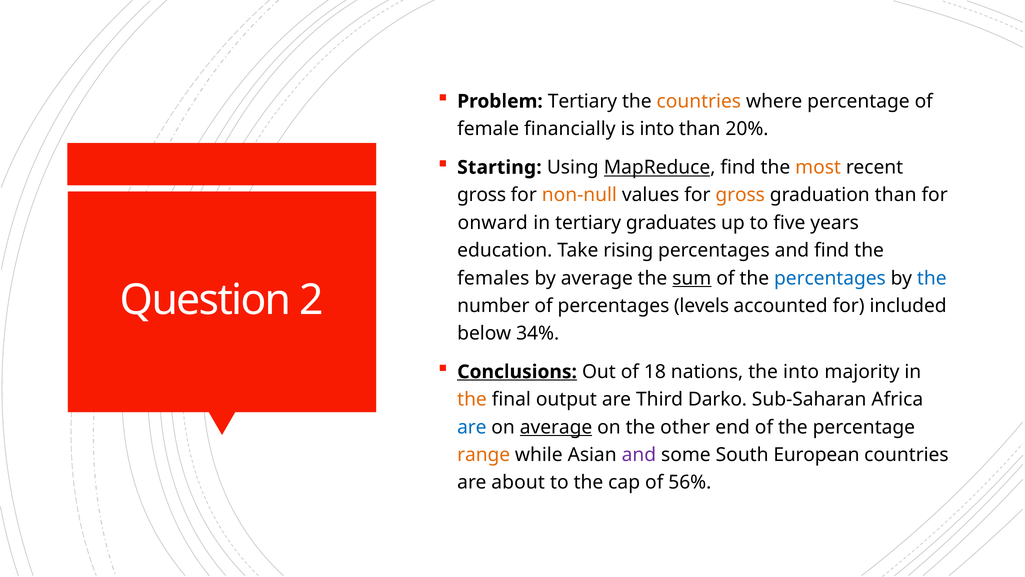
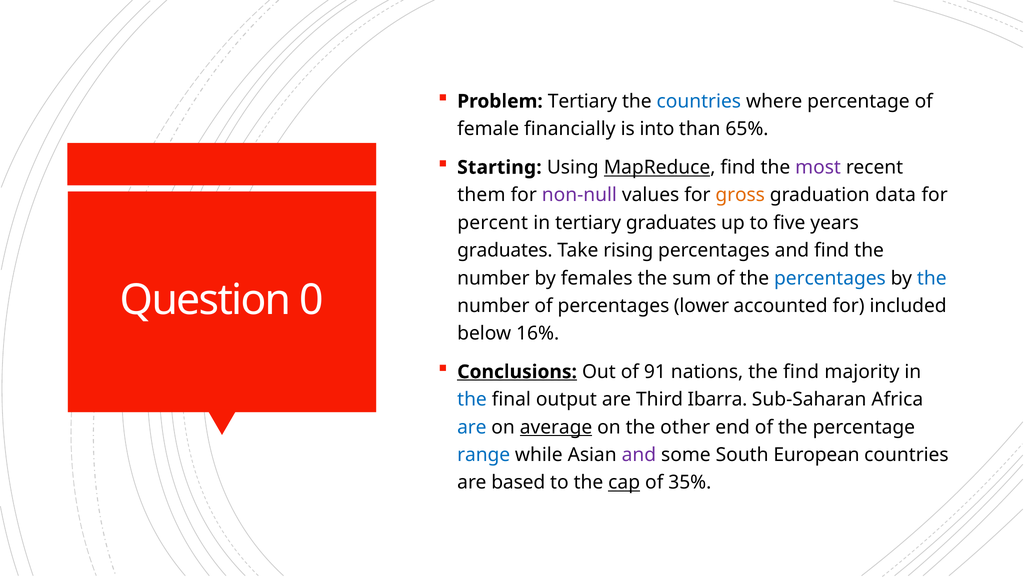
countries colour: orange -> blue (699, 101)
20%: 20% -> 65% (747, 129)
most colour: orange -> purple (818, 167)
gross: gross -> them (481, 195)
non-null colour: orange -> purple (579, 195)
graduation than: than -> data (896, 195)
onward: onward -> percent (493, 223)
education: education -> graduates (505, 250)
females: females -> number (493, 278)
by average: average -> females (597, 278)
sum underline: present -> none (692, 278)
2: 2 -> 0 (311, 300)
levels: levels -> lower (702, 306)
34%: 34% -> 16% (538, 333)
18: 18 -> 91 (655, 372)
the into: into -> find (801, 372)
the colour: orange -> blue (472, 399)
Darko: Darko -> Ibarra (718, 399)
range colour: orange -> blue (484, 455)
about: about -> based (518, 482)
cap underline: none -> present (624, 482)
56%: 56% -> 35% (690, 482)
